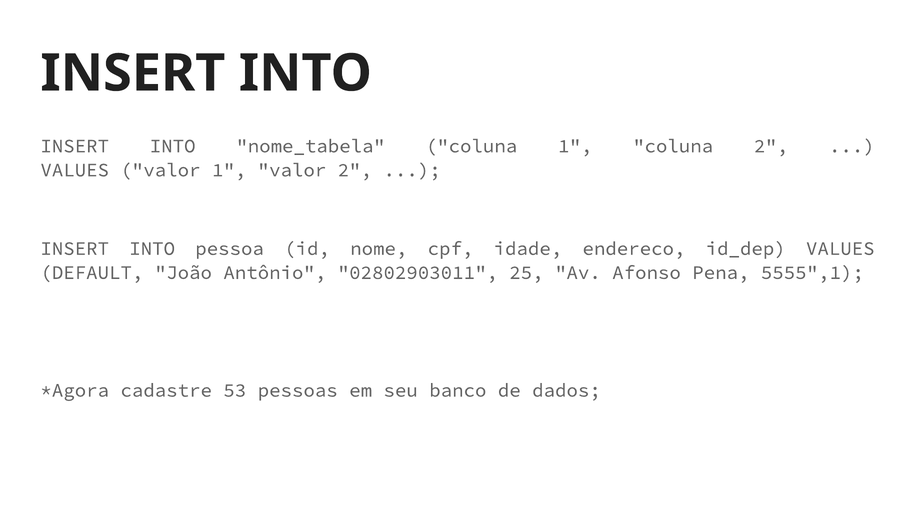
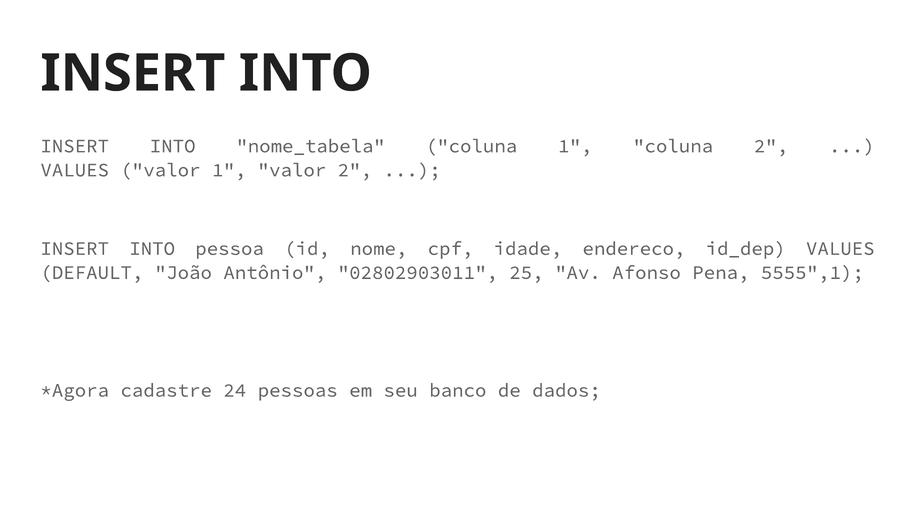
53: 53 -> 24 (235, 391)
